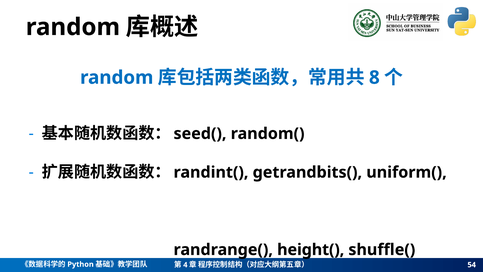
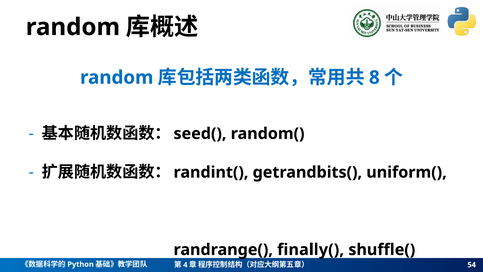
height(: height( -> finally( (311, 249)
